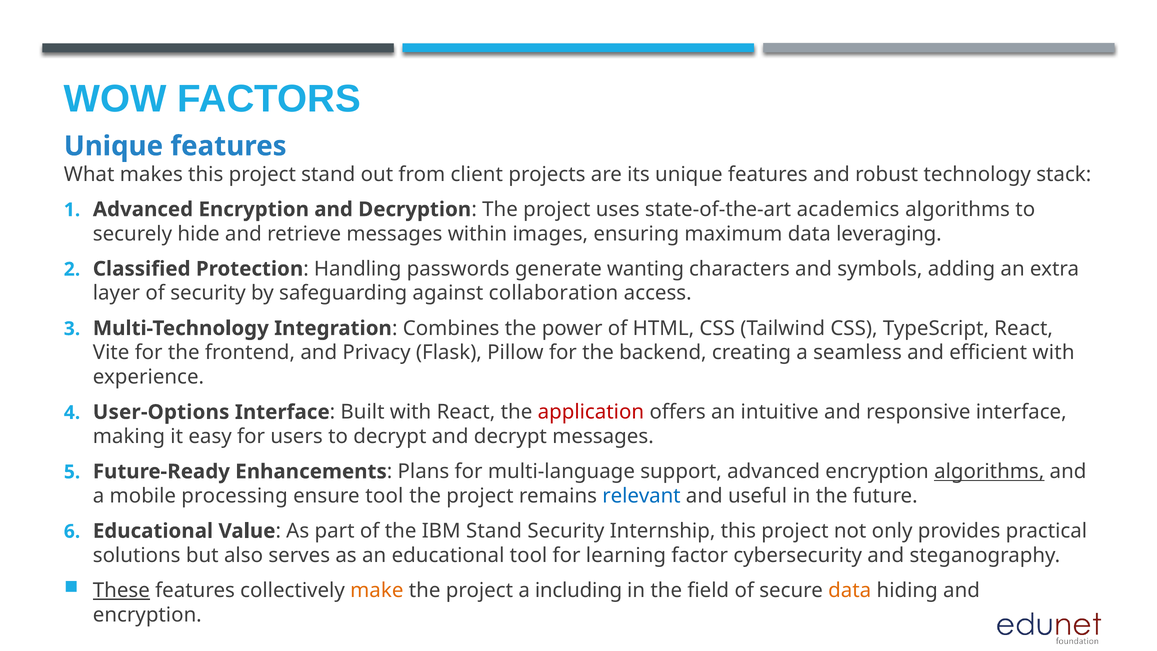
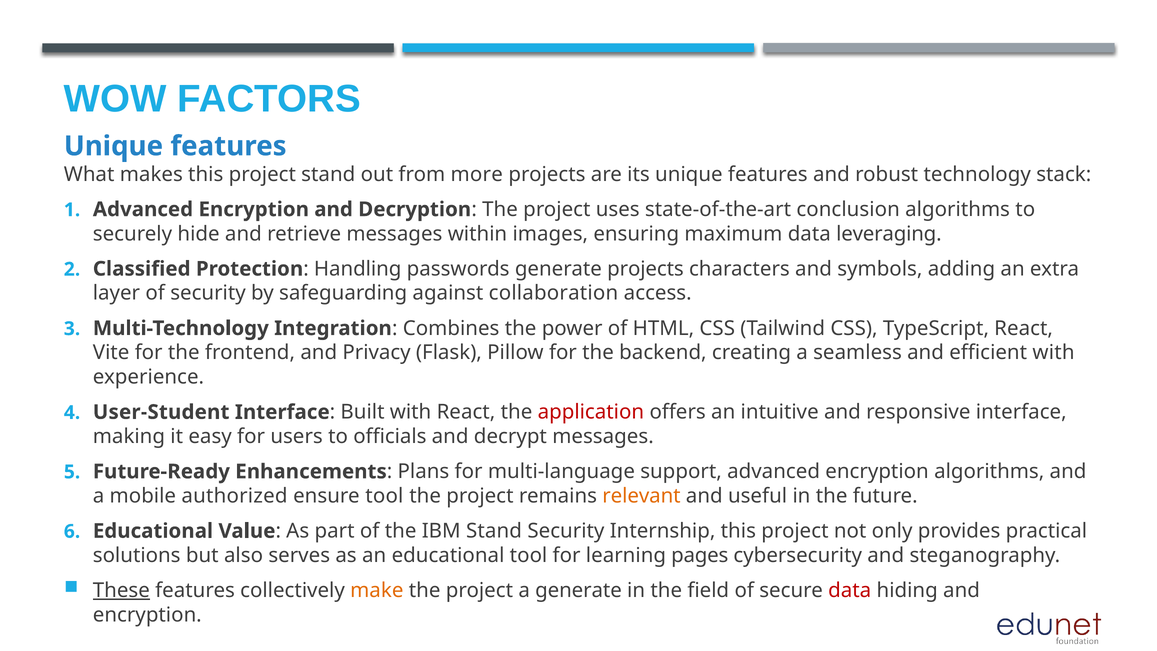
client: client -> more (477, 174)
academics: academics -> conclusion (848, 209)
generate wanting: wanting -> projects (645, 269)
User-Options: User-Options -> User-Student (161, 412)
to decrypt: decrypt -> officials (390, 436)
algorithms underline: present -> none (989, 471)
processing: processing -> authorized (235, 496)
relevant colour: blue -> orange (641, 496)
factor: factor -> pages (700, 555)
a including: including -> generate (578, 590)
data colour: orange -> red (850, 590)
